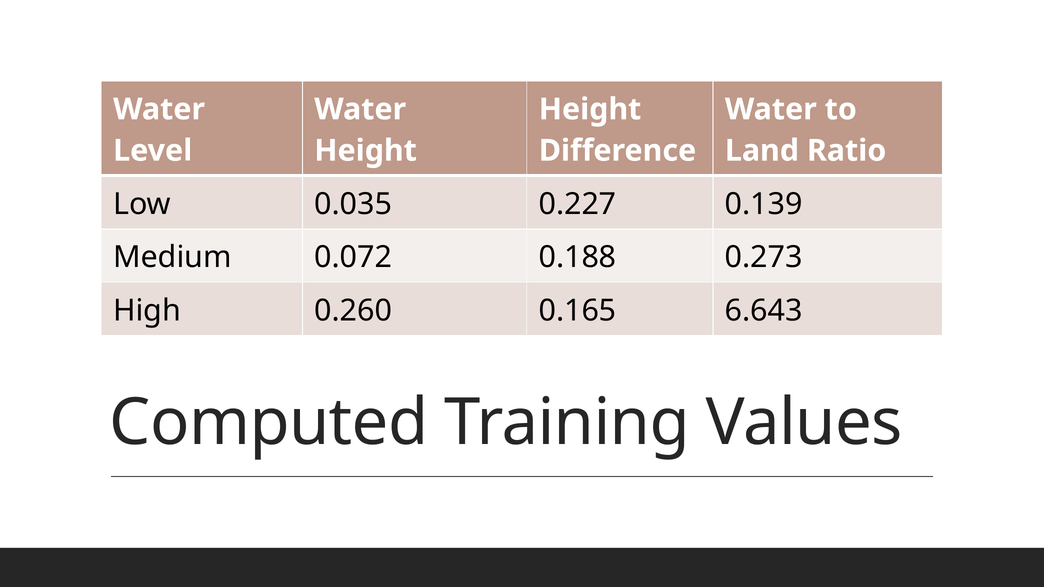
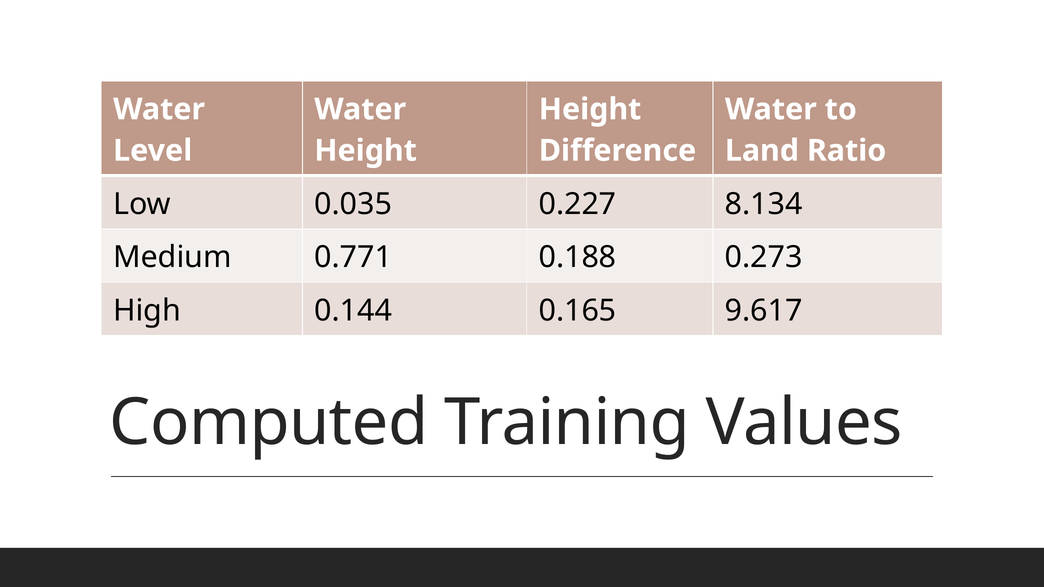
0.139: 0.139 -> 8.134 (764, 204)
0.072: 0.072 -> 0.771 (353, 257)
0.260: 0.260 -> 0.144 (353, 311)
6.643: 6.643 -> 9.617 (764, 311)
